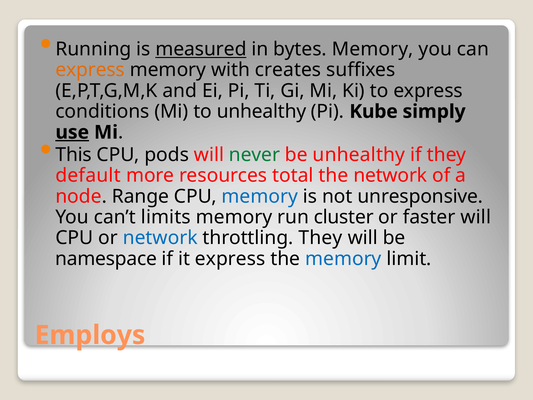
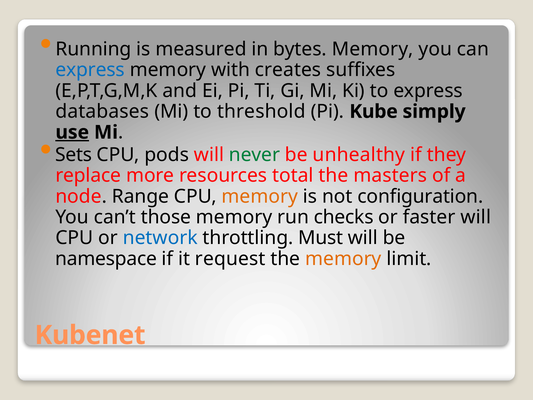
measured underline: present -> none (201, 49)
express colour: orange -> blue (90, 70)
conditions: conditions -> databases (102, 111)
to unhealthy: unhealthy -> threshold (261, 111)
This: This -> Sets (74, 155)
default: default -> replace (88, 175)
the network: network -> masters (390, 175)
memory colour: blue -> orange (260, 196)
unresponsive: unresponsive -> configuration (420, 196)
limits: limits -> those (166, 217)
cluster: cluster -> checks (344, 217)
throttling They: They -> Must (321, 238)
it express: express -> request (230, 259)
memory colour: blue -> orange (343, 259)
Employs: Employs -> Kubenet (90, 335)
